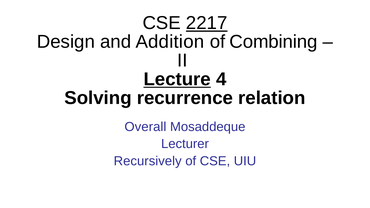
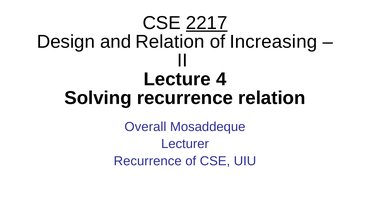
and Addition: Addition -> Relation (170, 42)
Combining: Combining -> Increasing (273, 42)
Lecture underline: present -> none (177, 79)
Recursively: Recursively -> Recurrence (148, 161)
